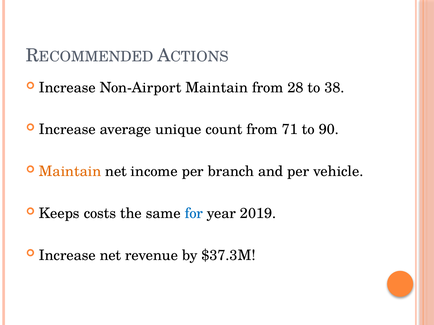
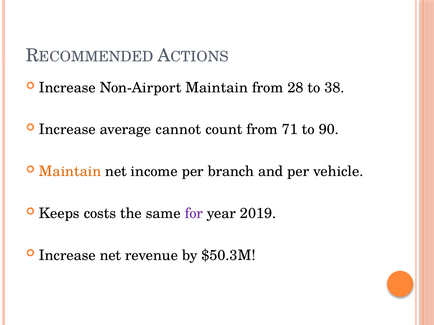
unique: unique -> cannot (178, 130)
for colour: blue -> purple (194, 214)
$37.3M: $37.3M -> $50.3M (229, 256)
